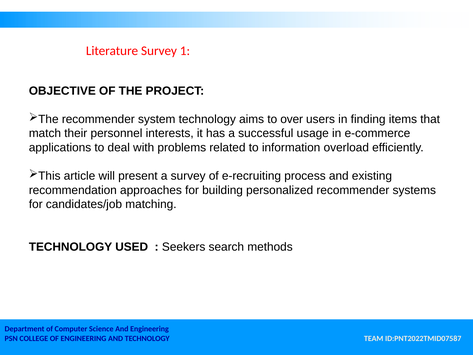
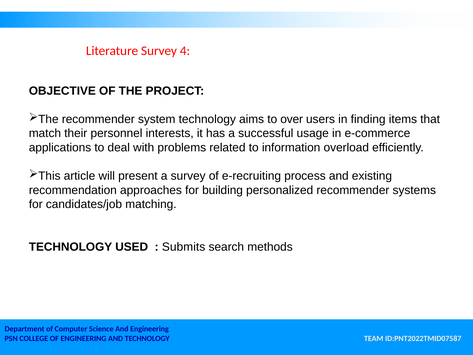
1: 1 -> 4 (185, 51)
Seekers: Seekers -> Submits (184, 247)
